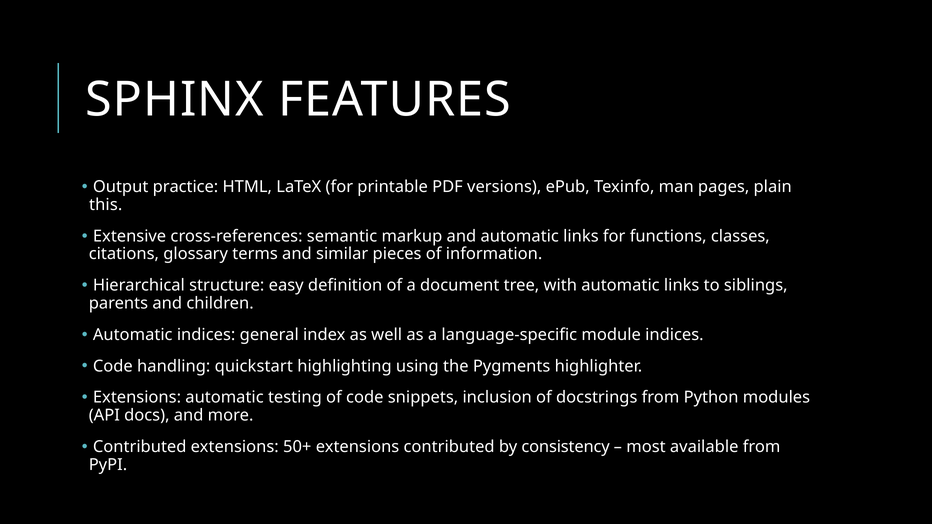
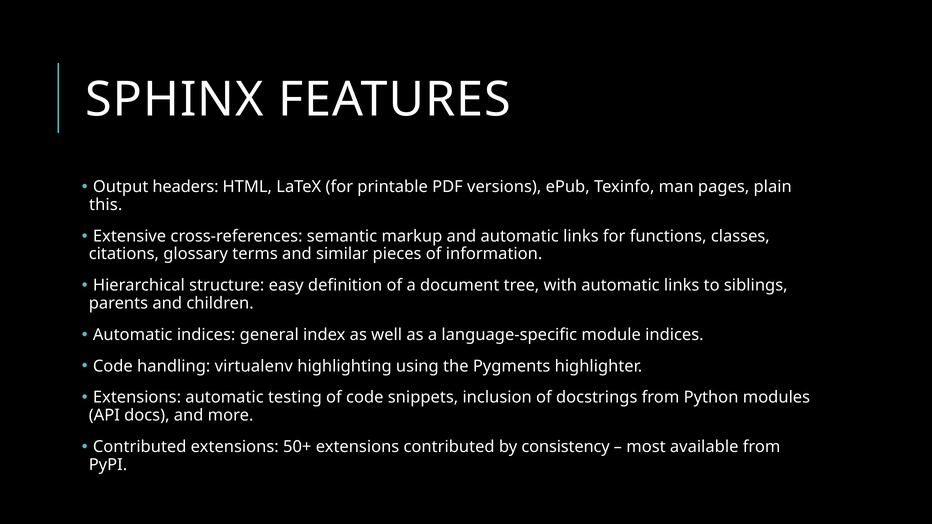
practice: practice -> headers (186, 187)
quickstart: quickstart -> virtualenv (254, 366)
